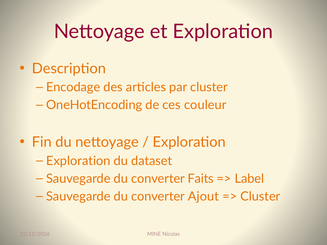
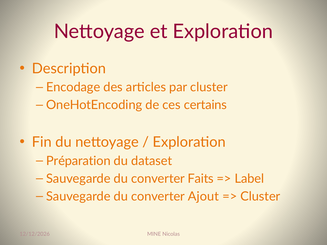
couleur: couleur -> certains (205, 105)
Exploration: Exploration -> Préparation (78, 161)
